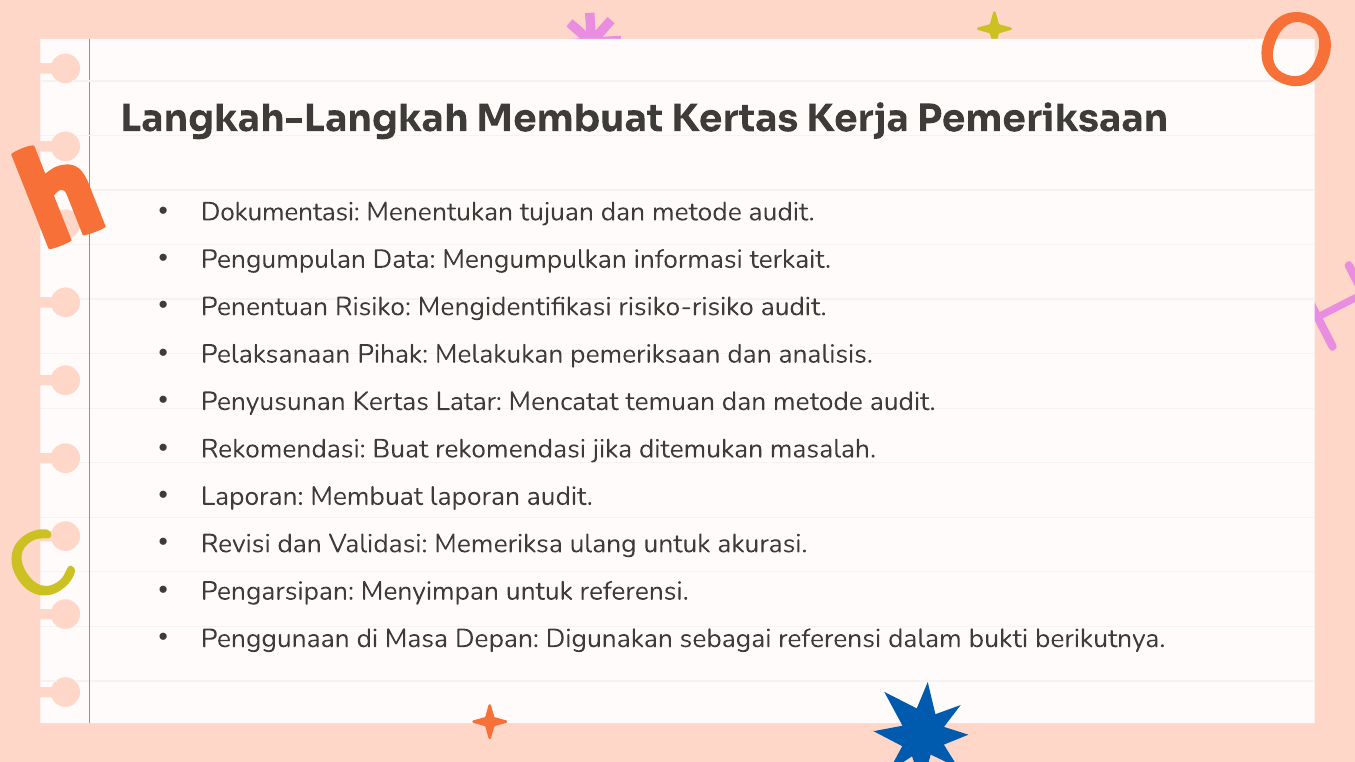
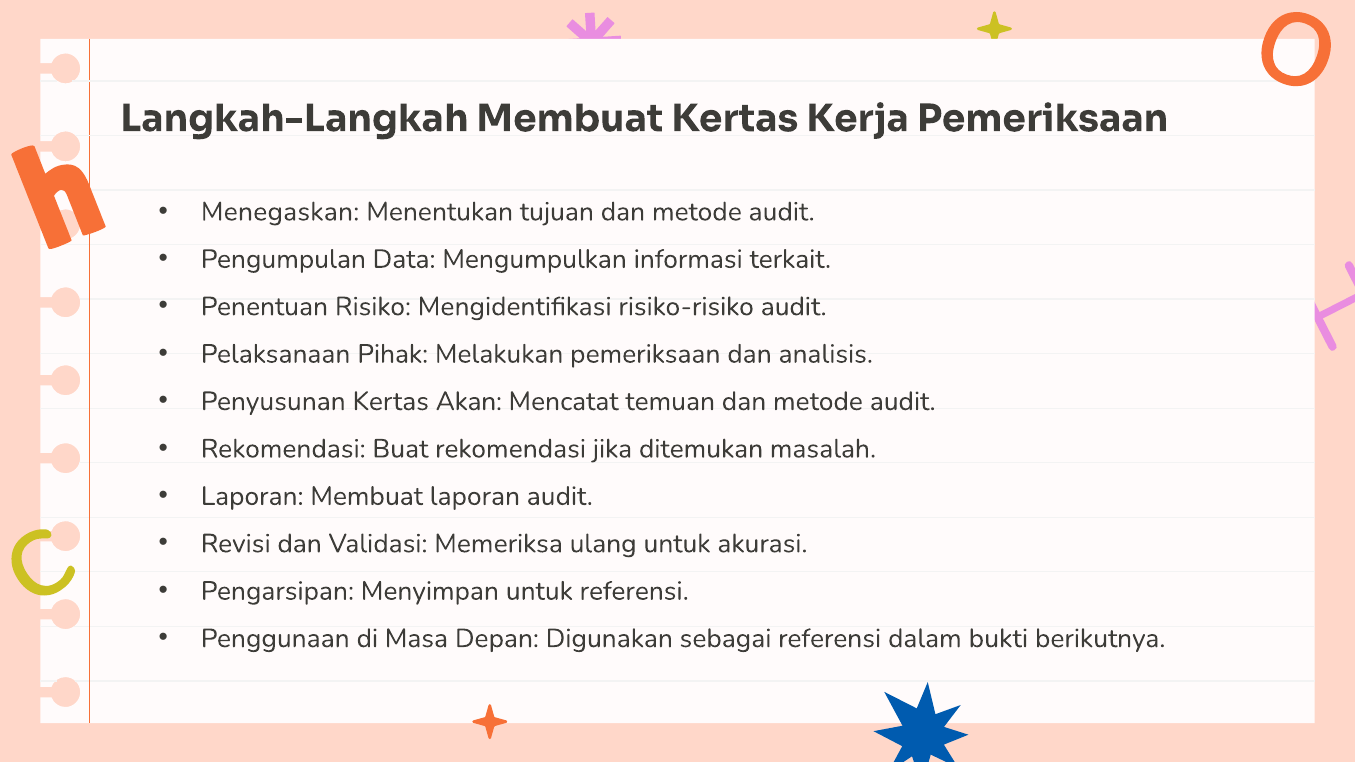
Dokumentasi: Dokumentasi -> Menegaskan (280, 212)
Latar: Latar -> Akan (469, 401)
